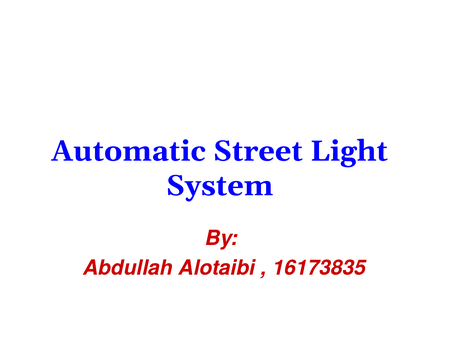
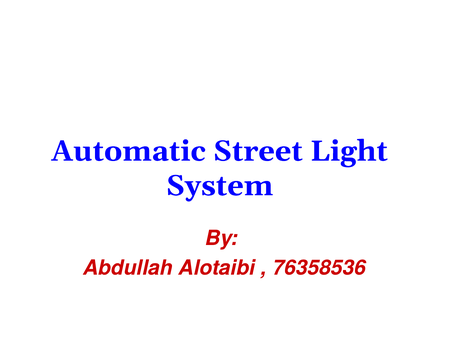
16173835: 16173835 -> 76358536 (319, 268)
